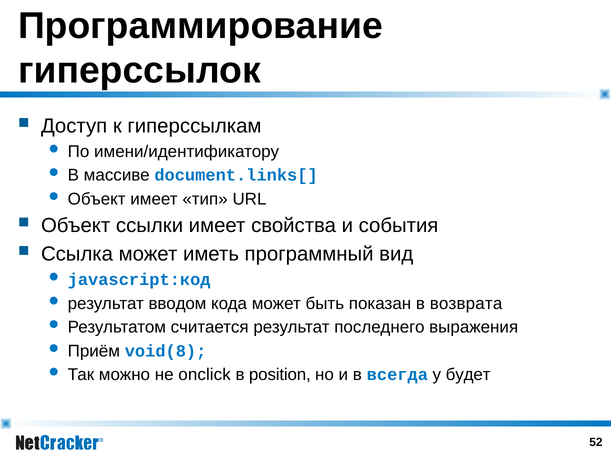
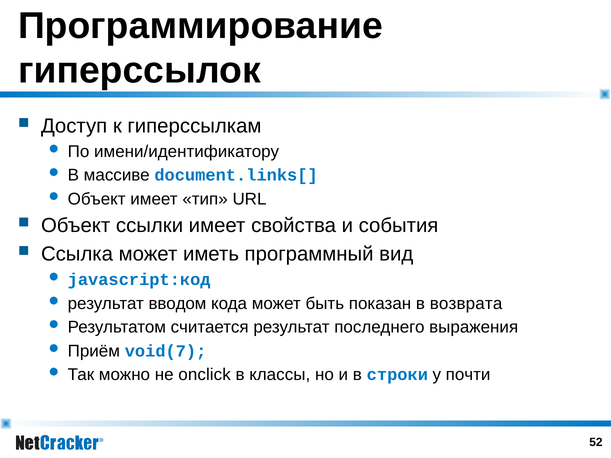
void(8: void(8 -> void(7 (166, 351)
position: position -> классы (280, 375)
всегда: всегда -> строки (397, 375)
будет: будет -> почти (468, 375)
